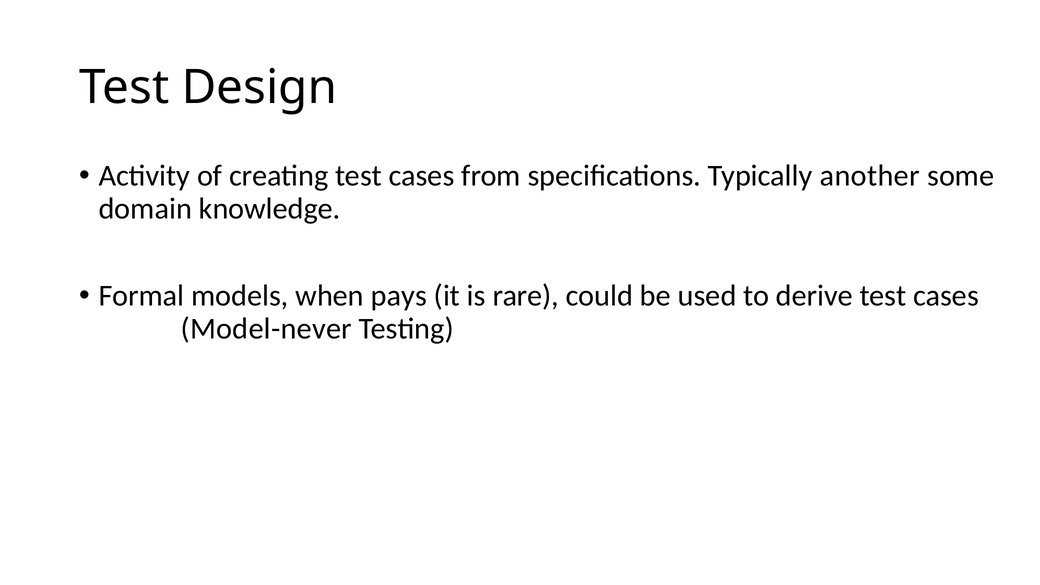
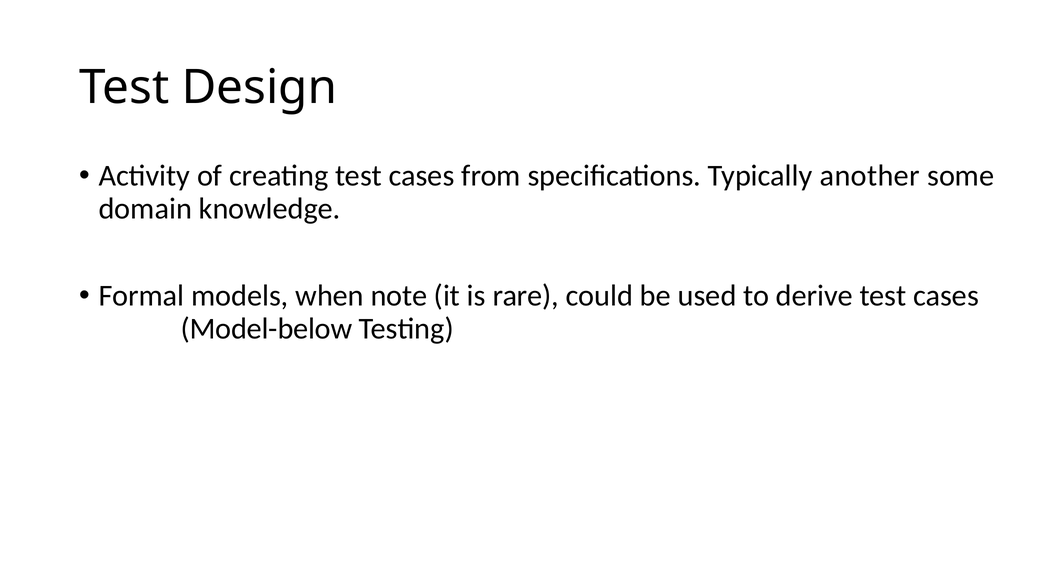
pays: pays -> note (399, 296)
Model-never: Model-never -> Model-below (266, 328)
